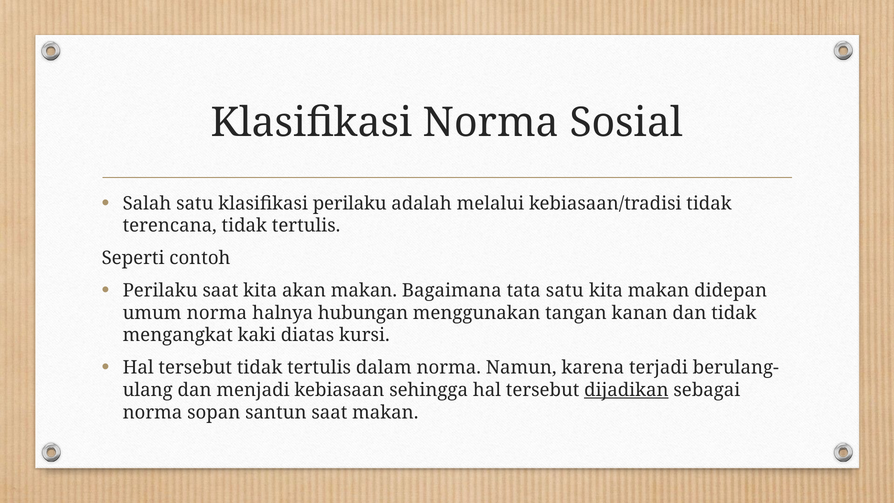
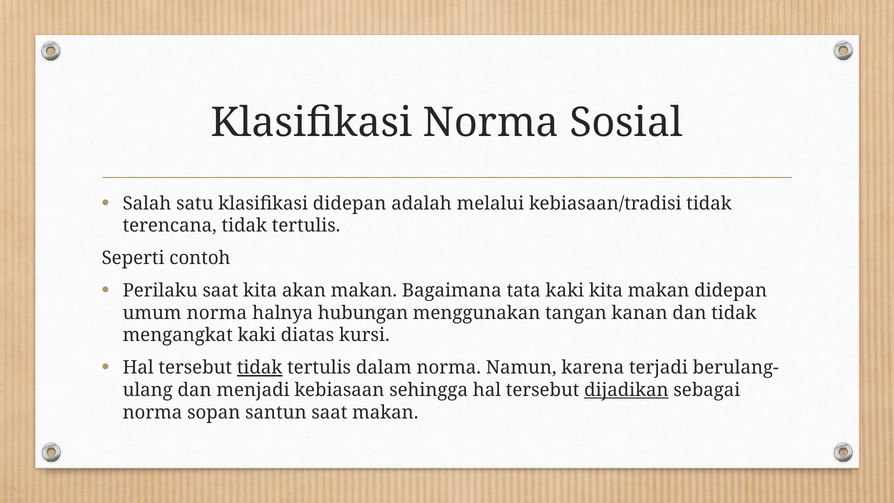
klasifikasi perilaku: perilaku -> didepan (350, 203)
tata satu: satu -> kaki (565, 291)
tidak underline: none -> present (260, 368)
